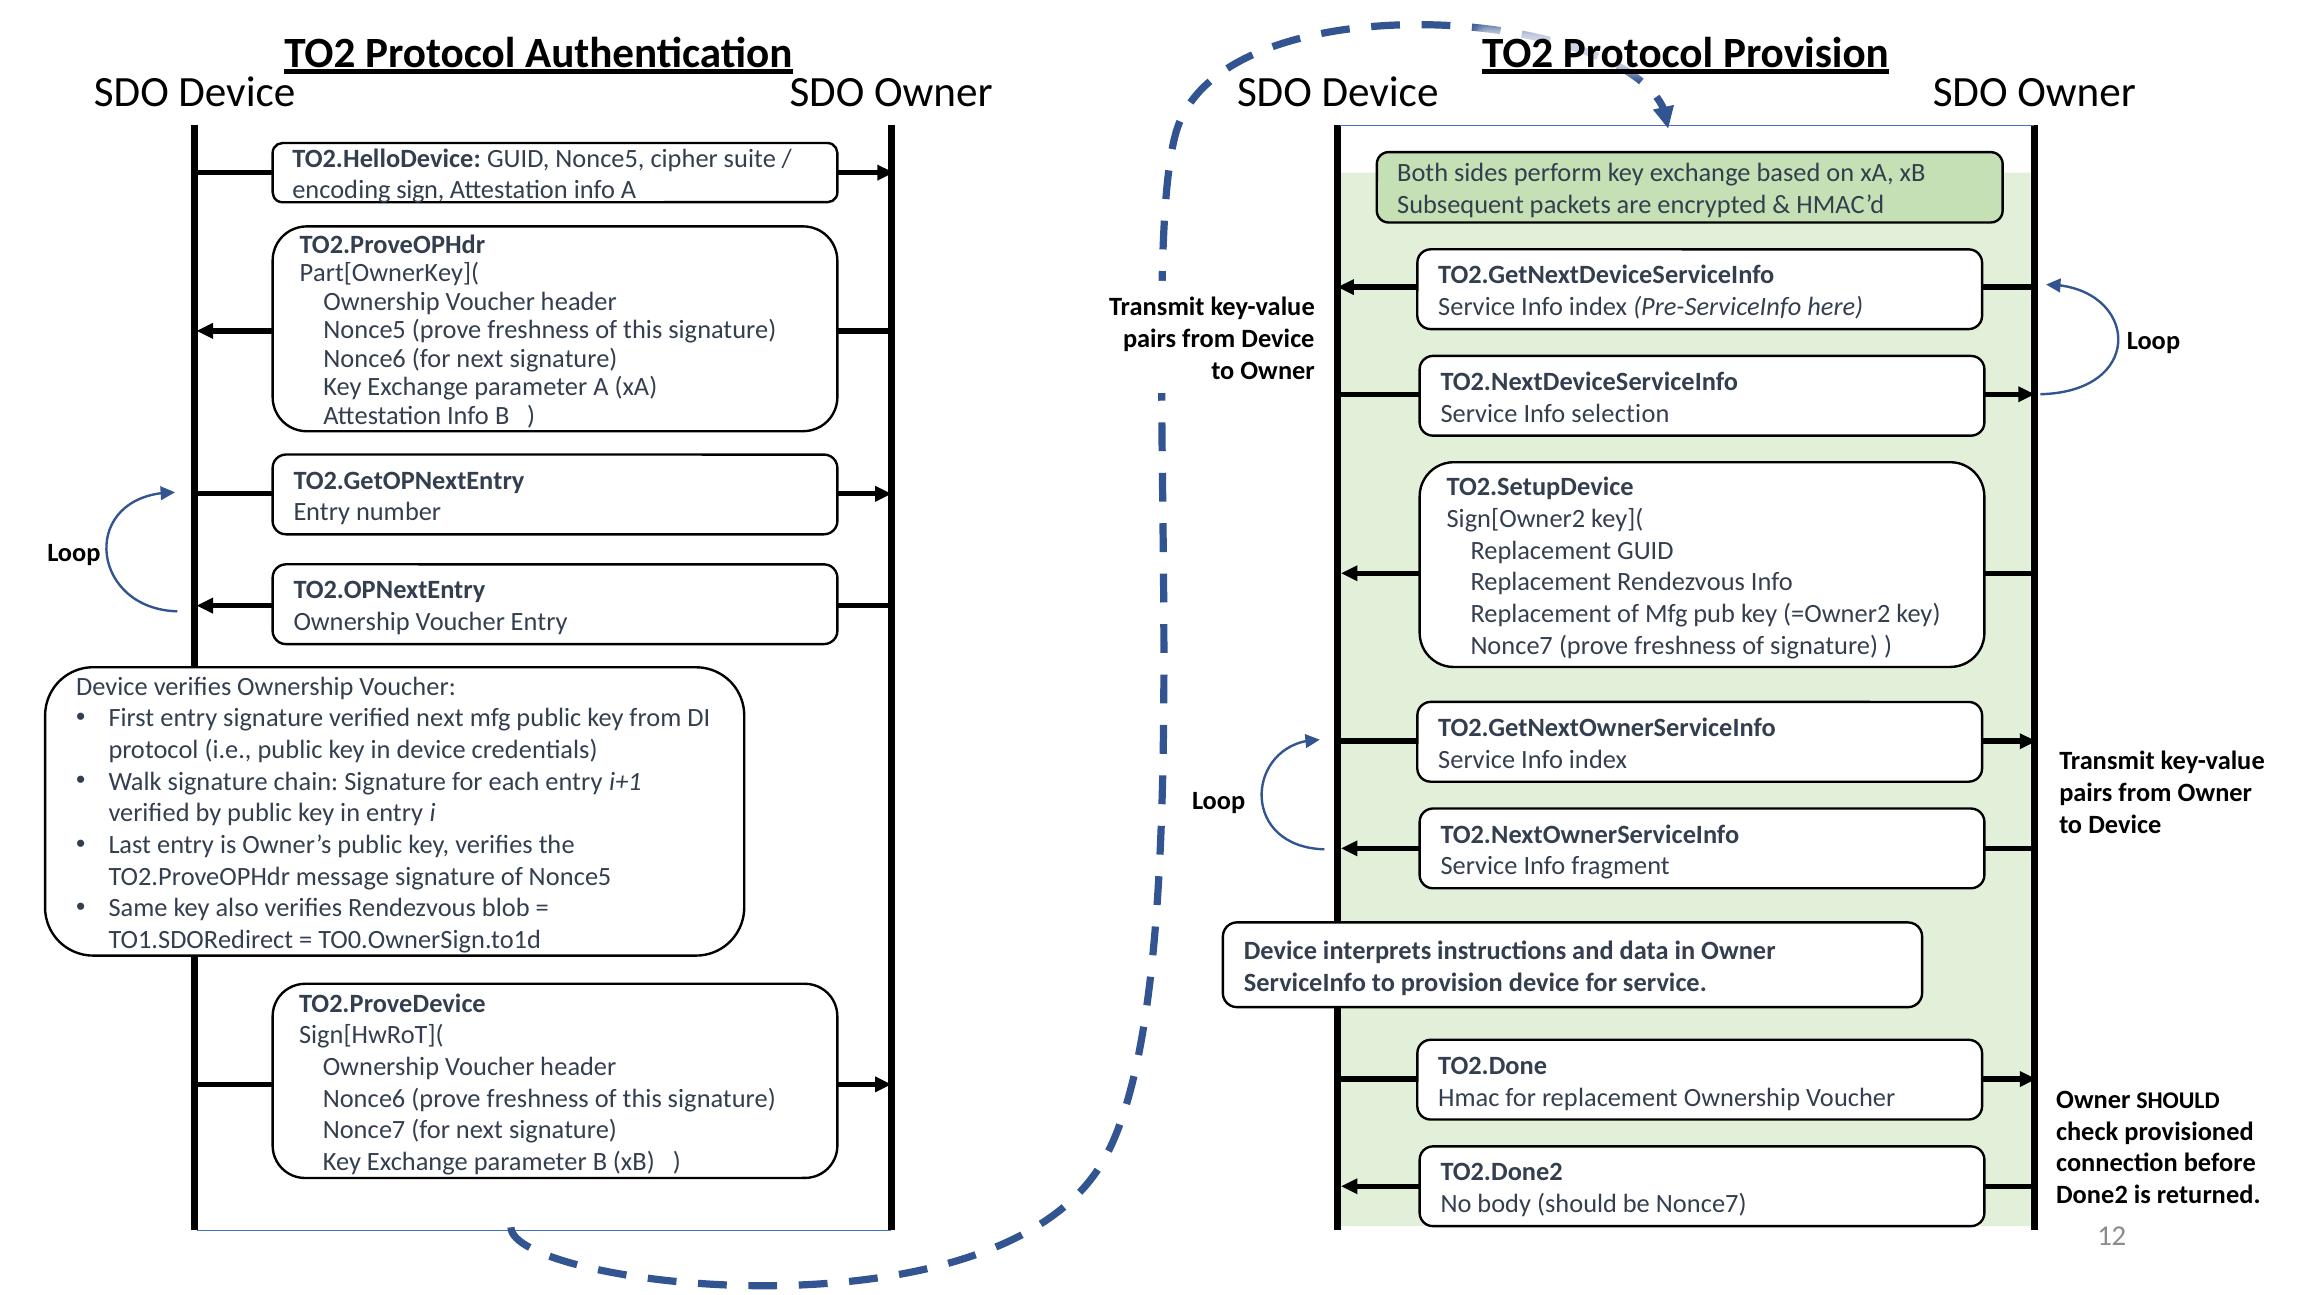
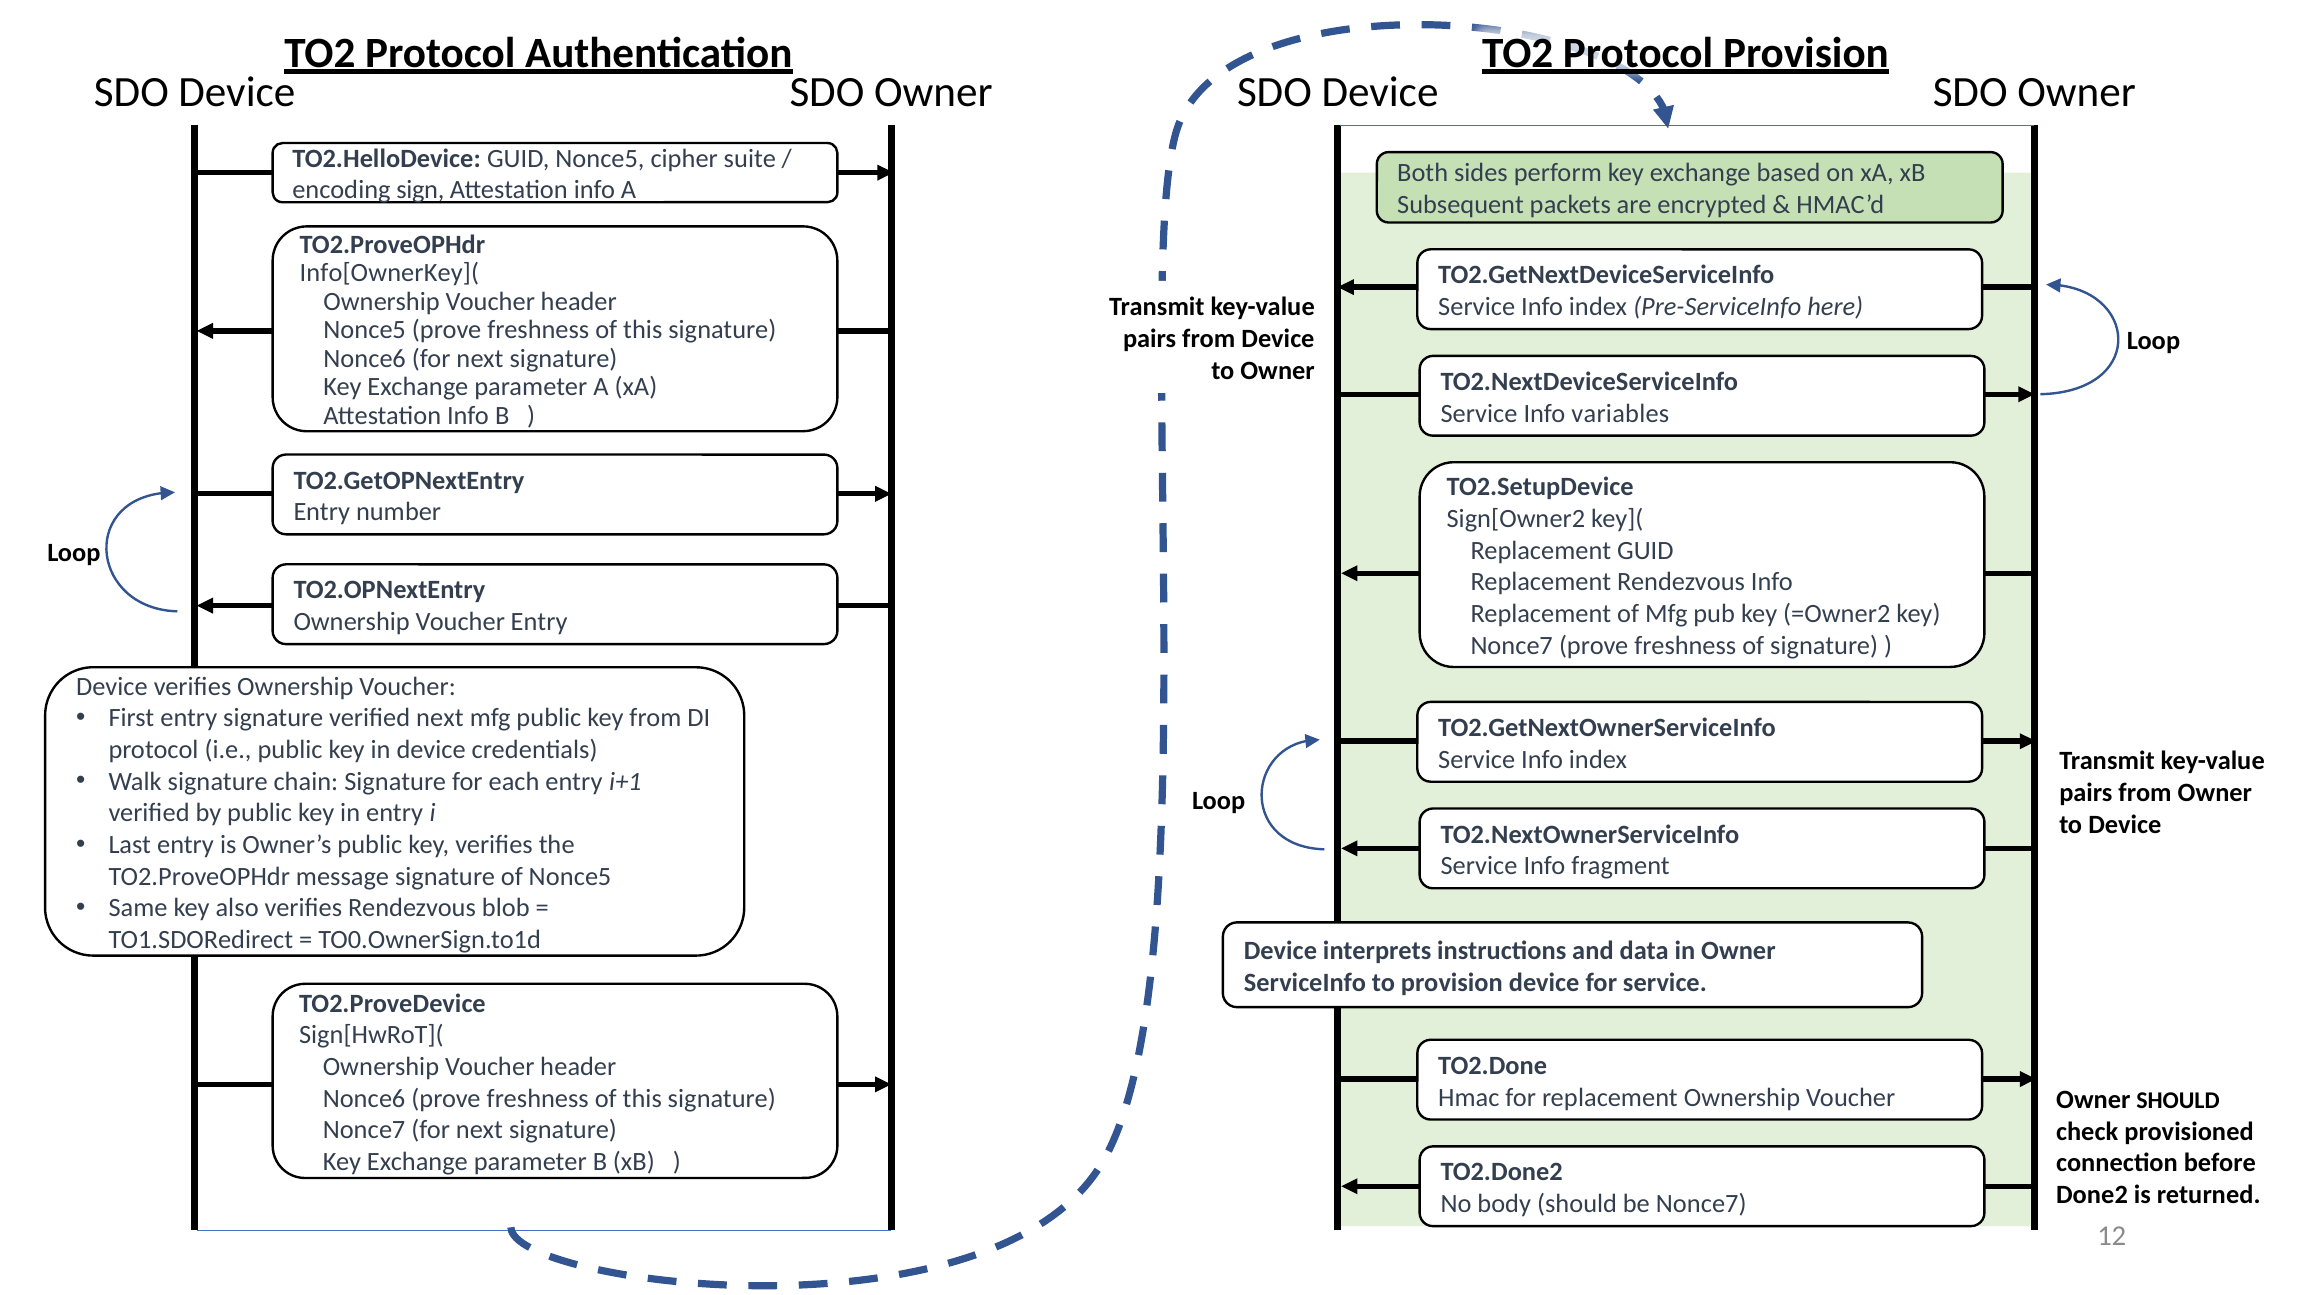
Part[OwnerKey](: Part[OwnerKey]( -> Info[OwnerKey]( (389, 273)
selection: selection -> variables (1620, 413)
